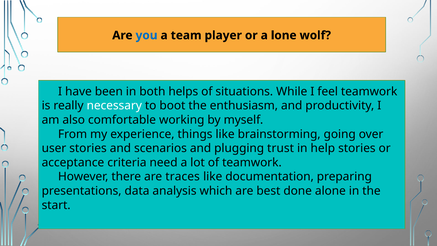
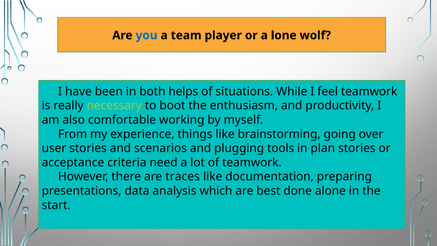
necessary colour: white -> light green (114, 106)
trust: trust -> tools (281, 148)
help: help -> plan (323, 148)
